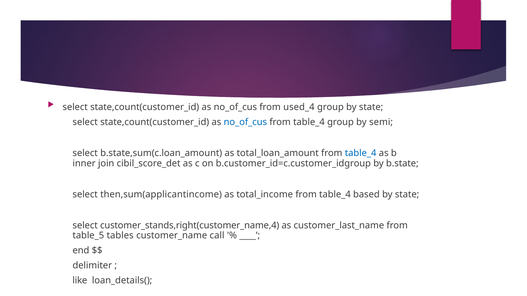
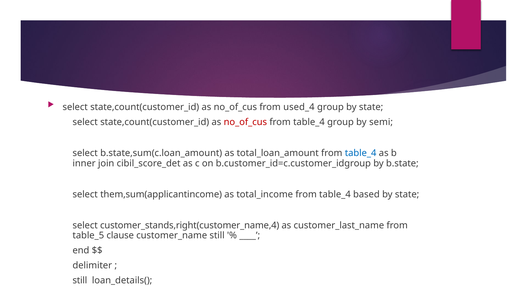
no_of_cus colour: blue -> red (245, 122)
then,sum(applicantincome: then,sum(applicantincome -> them,sum(applicantincome (161, 195)
tables: tables -> clause (120, 236)
customer_name call: call -> still (217, 236)
like: like -> still (80, 281)
